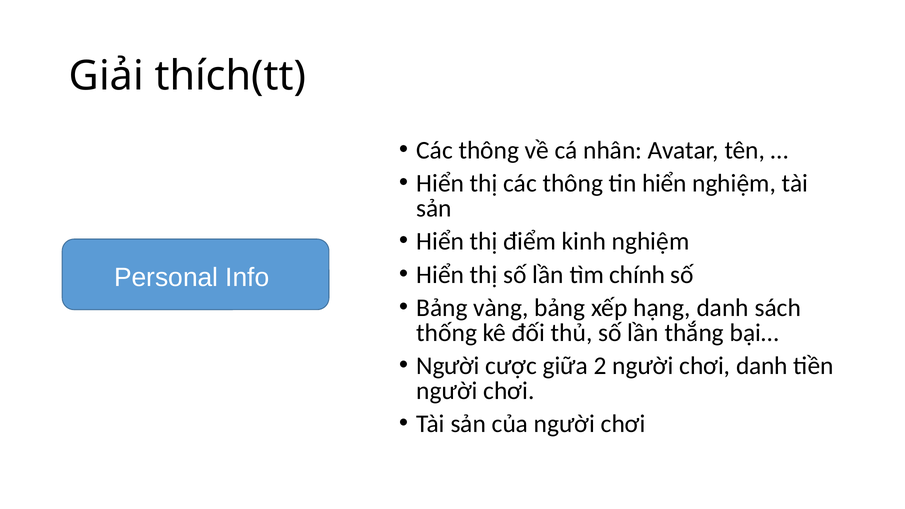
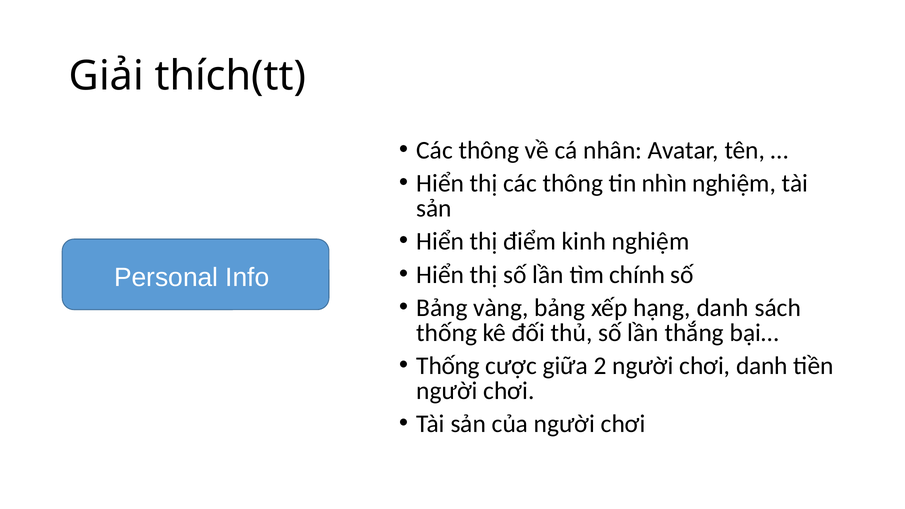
tin hiển: hiển -> nhìn (664, 184)
Người: Người -> Thống (448, 366)
